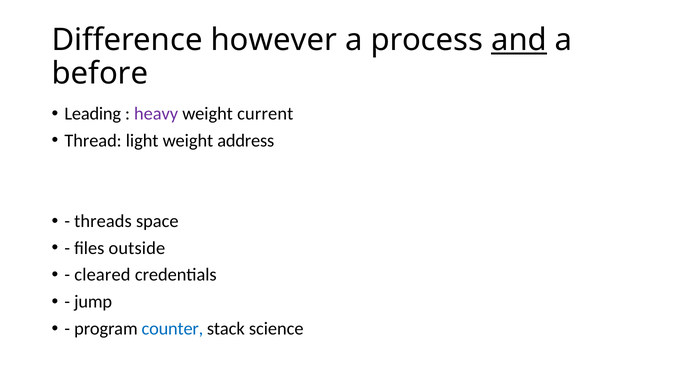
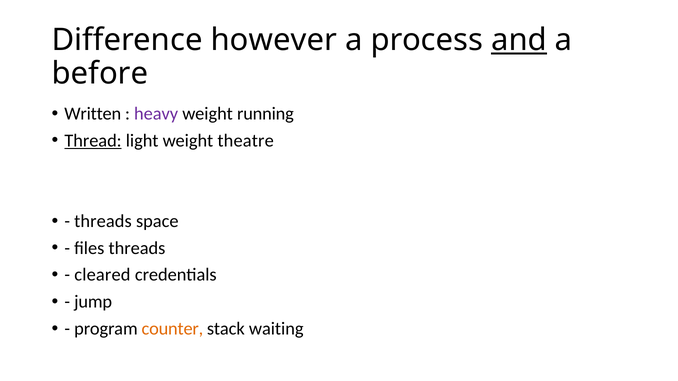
Leading: Leading -> Written (93, 114)
current: current -> running (265, 114)
Thread underline: none -> present (93, 141)
address: address -> theatre (246, 141)
files outside: outside -> threads (137, 248)
counter colour: blue -> orange (172, 329)
science: science -> waiting (276, 329)
